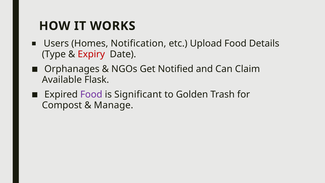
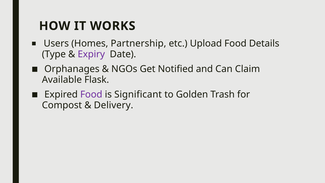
Notification: Notification -> Partnership (138, 43)
Expiry colour: red -> purple (91, 54)
Manage: Manage -> Delivery (114, 105)
